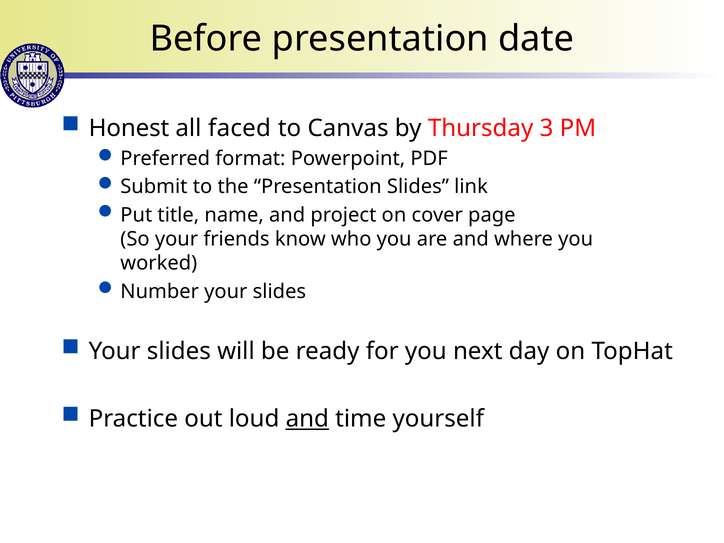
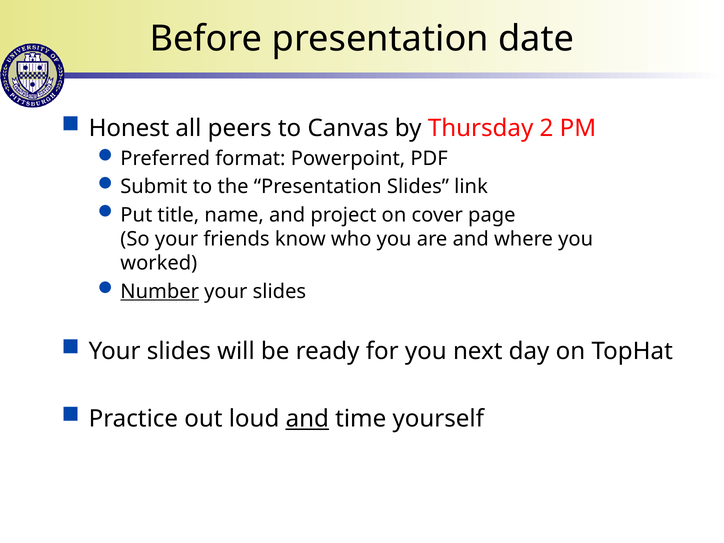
faced: faced -> peers (240, 128)
3: 3 -> 2 (547, 128)
Number underline: none -> present (160, 291)
